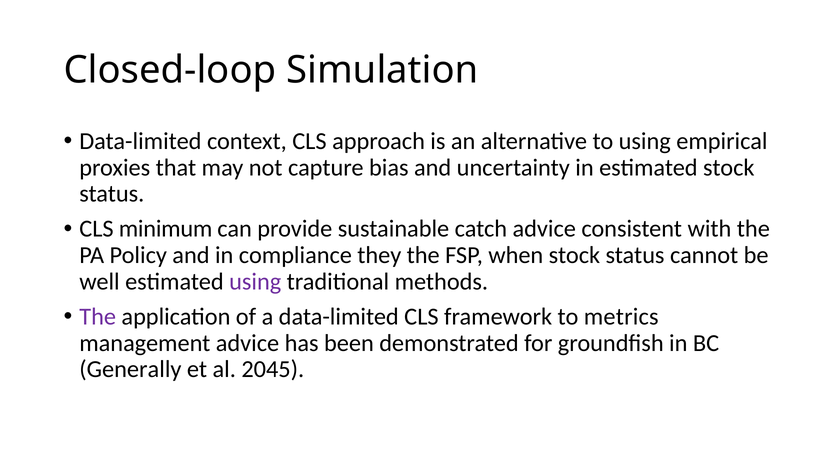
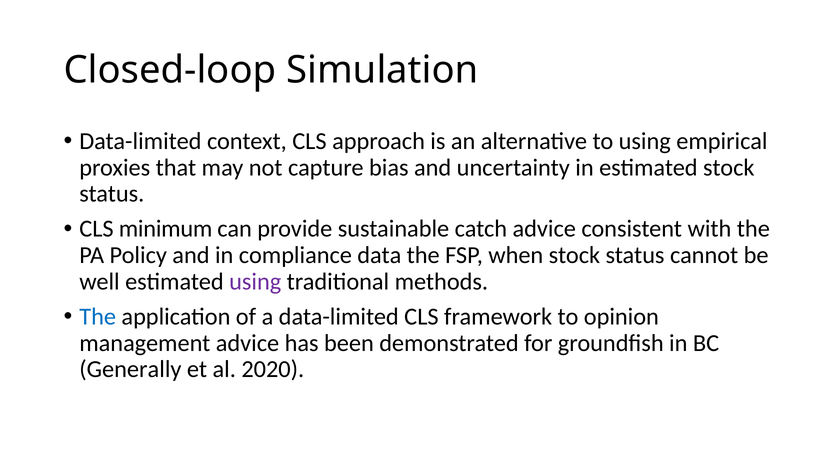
they: they -> data (379, 255)
The colour: purple -> blue (98, 316)
metrics: metrics -> opinion (621, 316)
2045: 2045 -> 2020 (273, 369)
